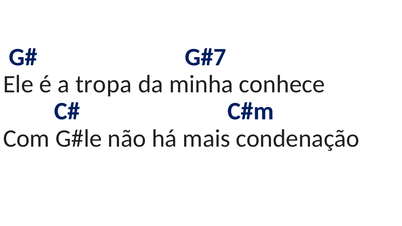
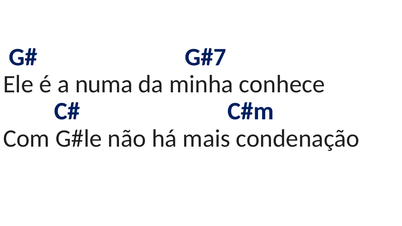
tropa: tropa -> numa (104, 84)
